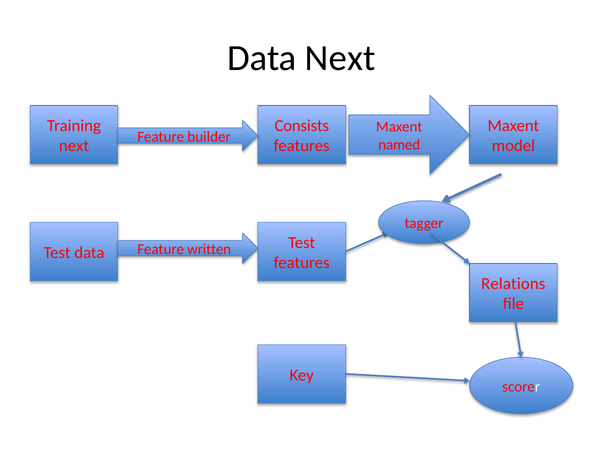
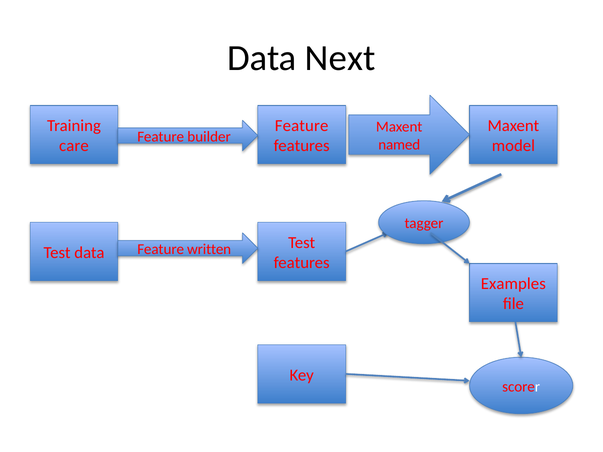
Consists: Consists -> Feature (302, 126)
next: next -> care (74, 146)
Relations: Relations -> Examples (513, 284)
